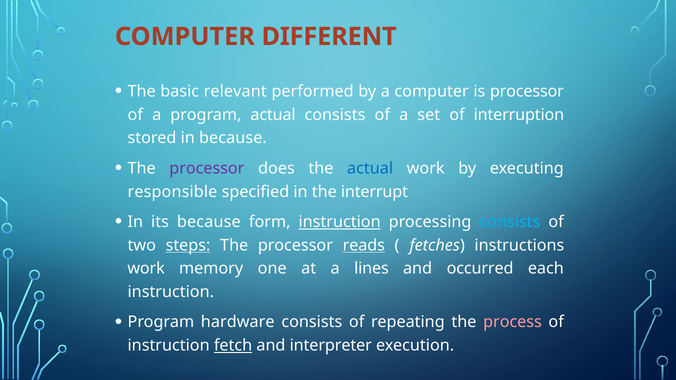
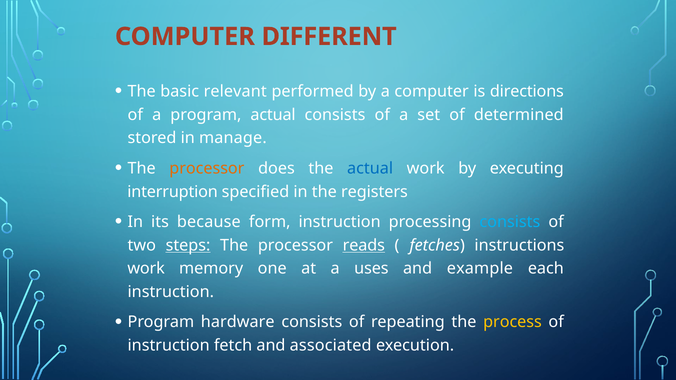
is processor: processor -> directions (527, 92)
interruption: interruption -> determined (519, 115)
in because: because -> manage (233, 138)
processor colour: purple -> orange (207, 169)
responsible: responsible -> interruption (173, 192)
interrupt: interrupt -> registers (374, 192)
instruction underline: present -> none (340, 222)
lines: lines -> uses (371, 269)
occurred: occurred -> example (480, 269)
process colour: pink -> yellow (512, 322)
fetch underline: present -> none (233, 346)
interpreter: interpreter -> associated (331, 346)
